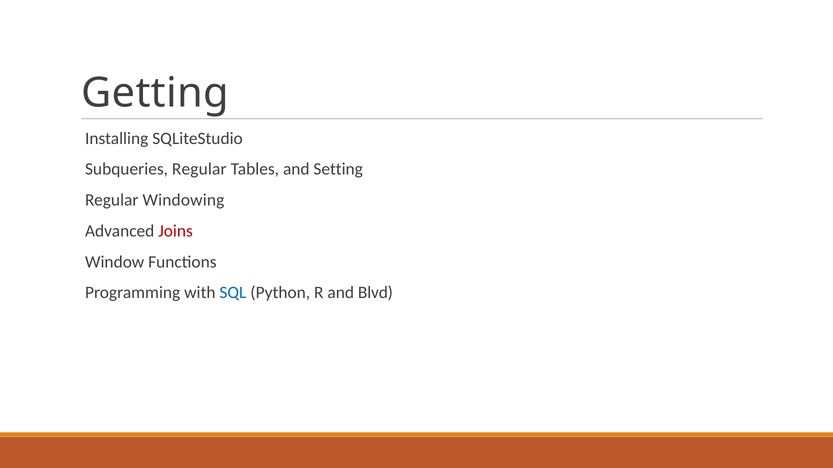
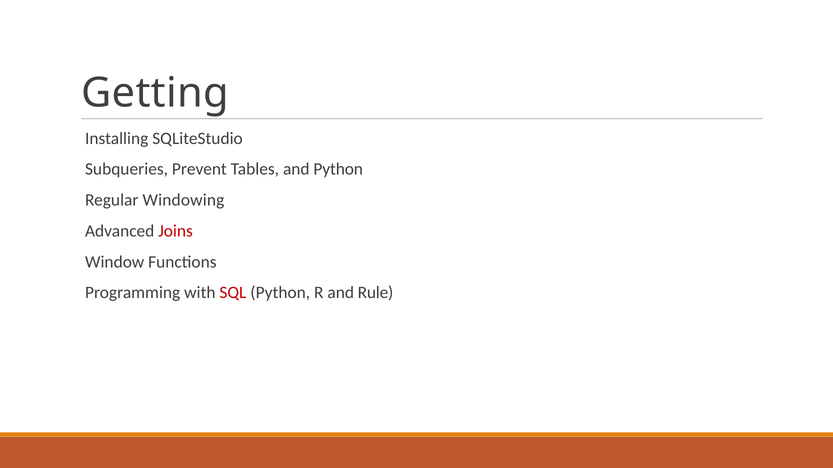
Subqueries Regular: Regular -> Prevent (199, 169)
and Setting: Setting -> Python (338, 169)
SQL colour: blue -> red (233, 293)
Blvd: Blvd -> Rule (375, 293)
